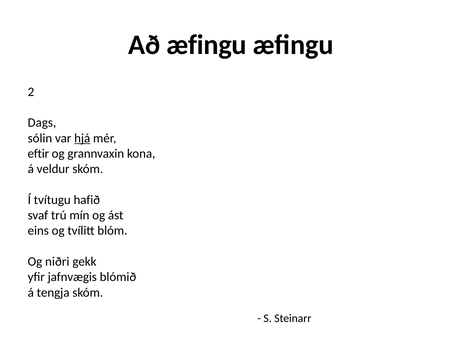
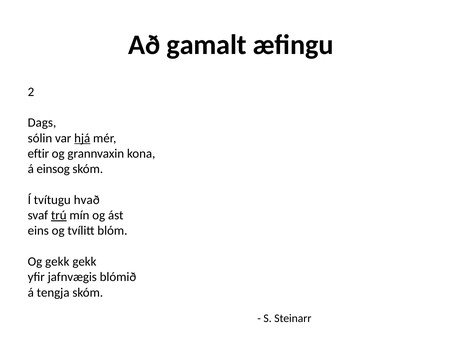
Að æfingu: æfingu -> gamalt (207, 45)
veldur: veldur -> einsog (53, 169)
hafið: hafið -> hvað (87, 200)
trú underline: none -> present (59, 215)
Og niðri: niðri -> gekk (57, 261)
